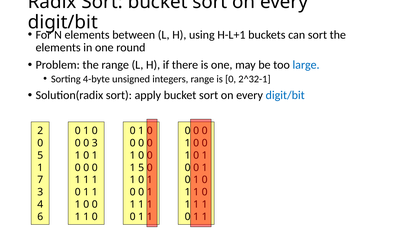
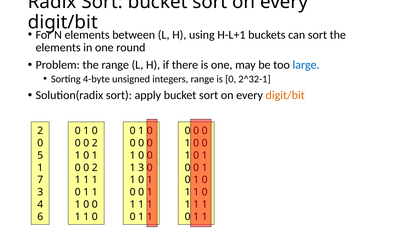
digit/bit colour: blue -> orange (285, 95)
3: 3 -> 2 (95, 143)
0: 0 -> 2 (95, 168)
1 5: 5 -> 3 (141, 168)
